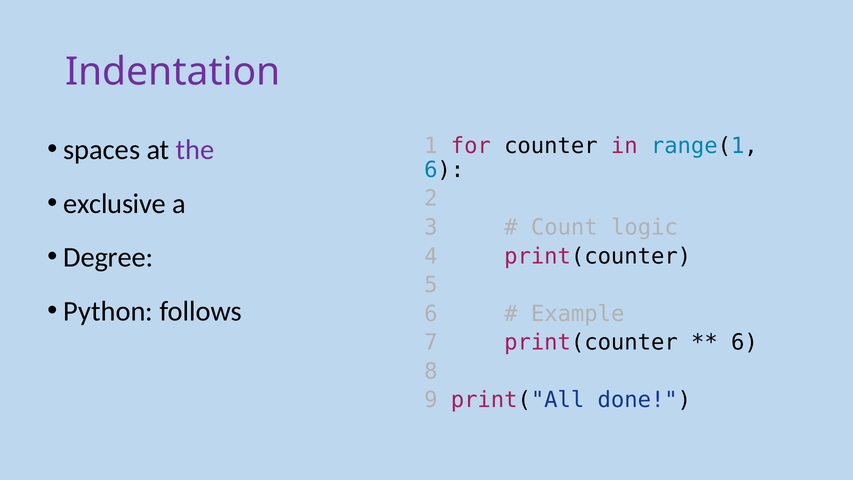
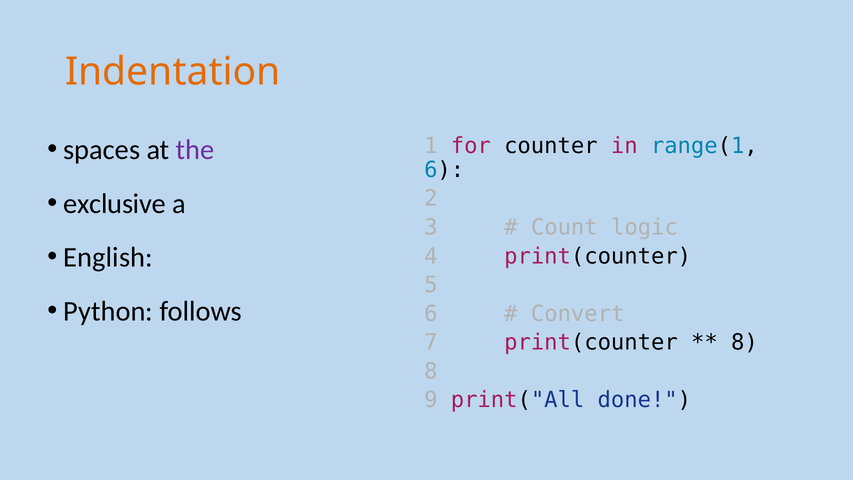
Indentation colour: purple -> orange (173, 72)
Degree: Degree -> English (108, 257)
Example: Example -> Convert (578, 314)
6: 6 -> 8 (744, 342)
